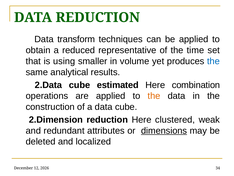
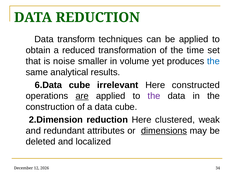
representative: representative -> transformation (127, 50)
using: using -> noise (64, 61)
2.Data: 2.Data -> 6.Data (48, 85)
estimated: estimated -> irrelevant (118, 85)
combination: combination -> constructed (196, 85)
are underline: none -> present (82, 96)
the colour: orange -> purple (154, 96)
